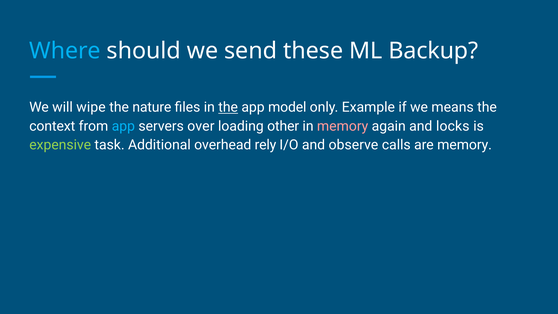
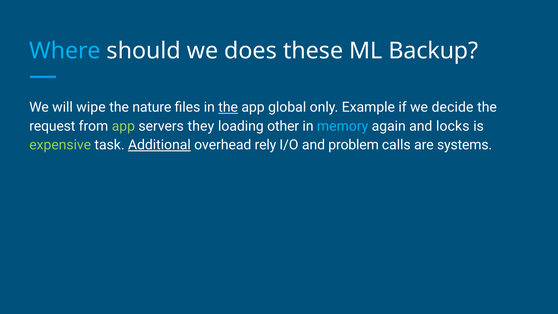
send: send -> does (251, 51)
model: model -> global (287, 107)
means: means -> decide (453, 107)
context: context -> request (52, 126)
app colour: light blue -> light green (123, 126)
over: over -> they (201, 126)
memory colour: pink -> light blue (343, 126)
Additional underline: none -> present (159, 145)
observe: observe -> problem (354, 145)
are memory: memory -> systems (465, 145)
